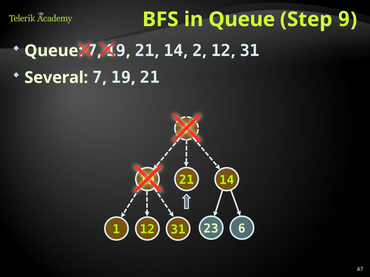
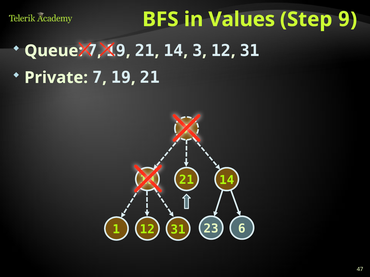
in Queue: Queue -> Values (242, 19)
2: 2 -> 3 (197, 51)
Several: Several -> Private (56, 78)
